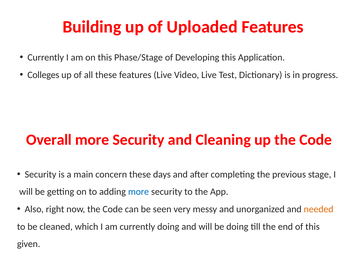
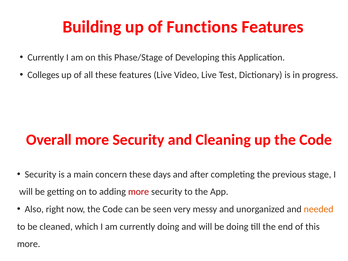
Uploaded: Uploaded -> Functions (202, 27)
more colour: blue -> red (139, 192)
given: given -> more (29, 244)
